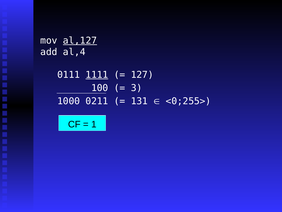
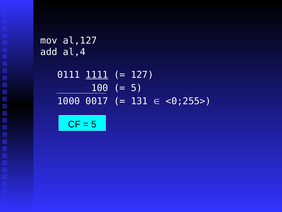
al,127 underline: present -> none (80, 41)
3: 3 -> 5 (137, 88)
0211: 0211 -> 0017 (97, 101)
1: 1 -> 5 (94, 124)
